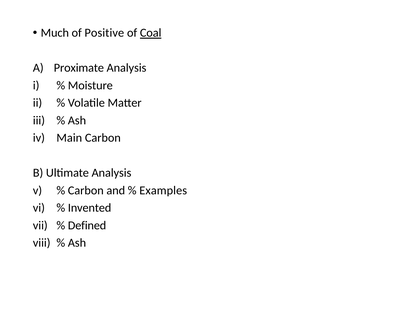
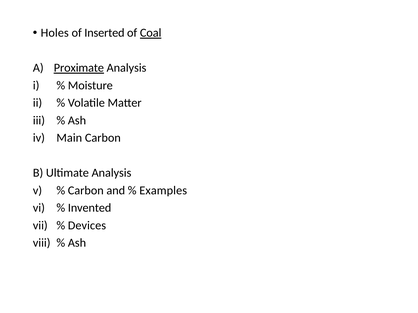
Much: Much -> Holes (55, 33)
Positive: Positive -> Inserted (104, 33)
Proximate underline: none -> present (79, 68)
Defined: Defined -> Devices (87, 226)
